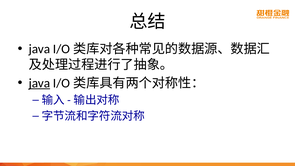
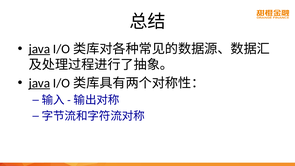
java underline: none -> present (39, 49)
